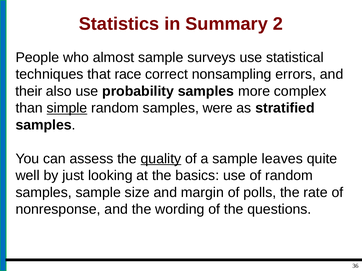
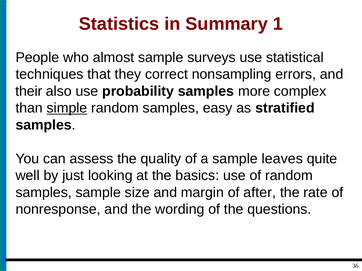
2: 2 -> 1 (278, 24)
race: race -> they (128, 74)
were: were -> easy (218, 108)
quality underline: present -> none (161, 159)
polls: polls -> after (260, 193)
